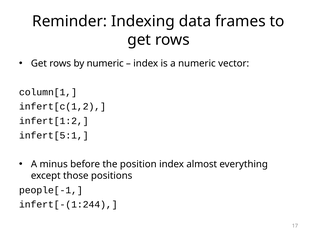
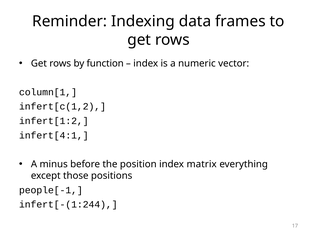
by numeric: numeric -> function (105, 64)
infert[5:1: infert[5:1 -> infert[4:1 (54, 136)
almost: almost -> matrix (202, 165)
